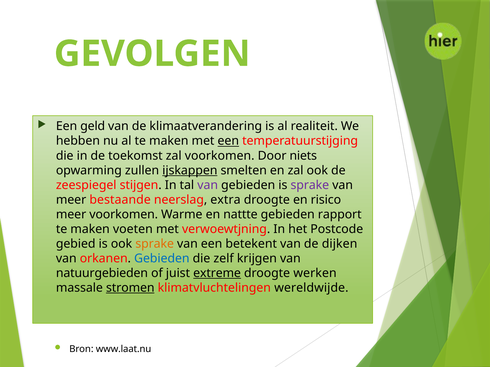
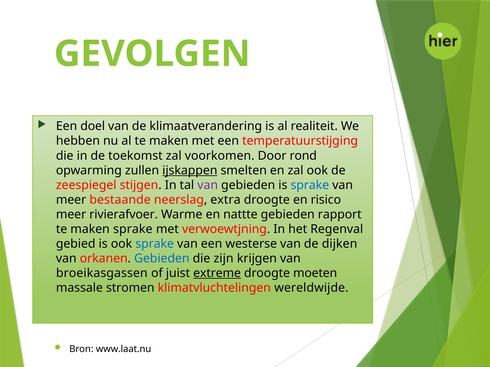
geld: geld -> doel (93, 126)
een underline: present -> none (228, 141)
niets: niets -> rond (303, 156)
sprake colour: purple -> blue (310, 185)
meer voorkomen: voorkomen -> rivierafvoer (124, 215)
maken voeten: voeten -> sprake (133, 229)
Postcode: Postcode -> Regenval (337, 229)
sprake colour: orange -> blue (155, 244)
betekent: betekent -> westerse (251, 244)
zelf: zelf -> zijn (224, 259)
natuurgebieden: natuurgebieden -> broeikasgassen (102, 273)
werken: werken -> moeten (315, 273)
stromen underline: present -> none (130, 288)
